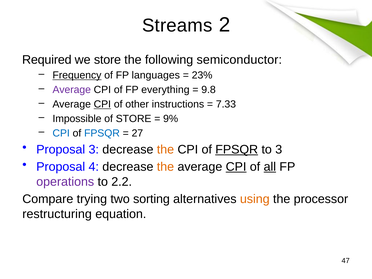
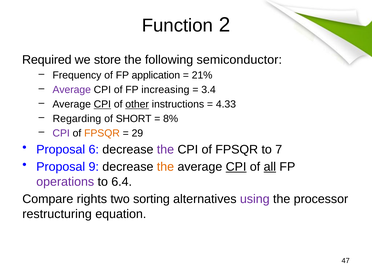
Streams: Streams -> Function (177, 25)
Frequency underline: present -> none (77, 75)
languages: languages -> application (156, 75)
23%: 23% -> 21% (202, 75)
everything: everything -> increasing (165, 90)
9.8: 9.8 -> 3.4 (209, 90)
other underline: none -> present (137, 104)
7.33: 7.33 -> 4.33 (226, 104)
Impossible: Impossible -> Regarding (77, 119)
of STORE: STORE -> SHORT (134, 119)
9%: 9% -> 8% (171, 119)
CPI colour: blue -> purple (61, 133)
FPSQR colour: blue -> orange (102, 133)
27: 27 -> 29 (137, 133)
Proposal 3: 3 -> 6 (94, 149)
the colour: orange -> purple (165, 149)
FPSQR underline: present -> none (237, 149)
to 3: 3 -> 7 (279, 149)
4: 4 -> 9 (94, 167)
2.2: 2.2 -> 6.4 (122, 182)
trying: trying -> rights (92, 199)
using colour: orange -> purple (255, 199)
